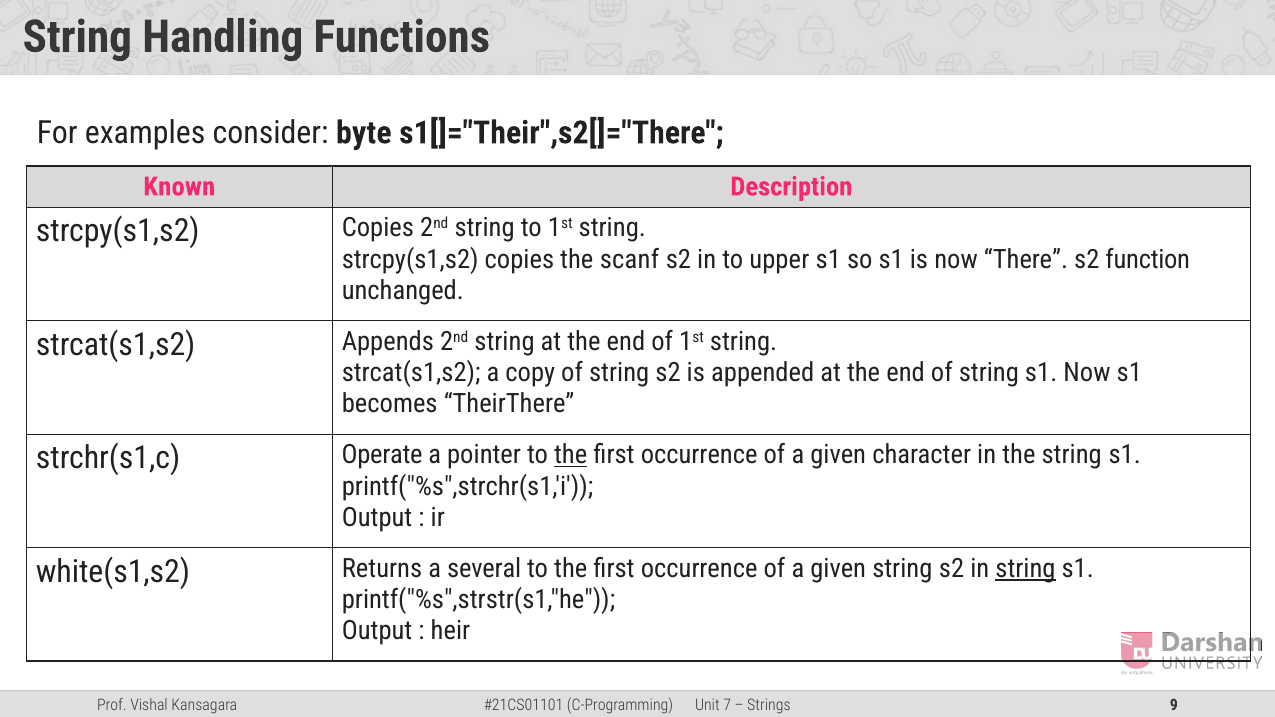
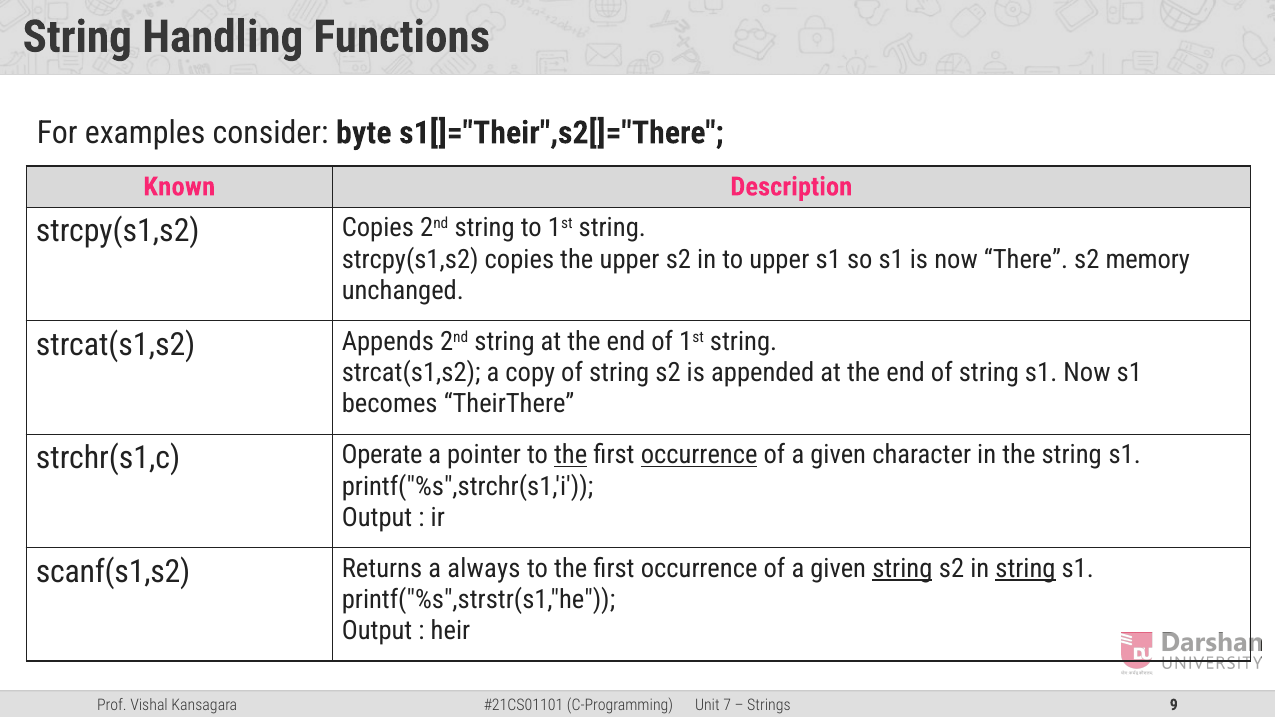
the scanf: scanf -> upper (630, 260)
function: function -> memory (1148, 260)
occurrence underline: none -> present (699, 455)
white(s1,s2: white(s1,s2 -> scanf(s1,s2 (113, 572)
several: several -> always (484, 568)
string underline: none -> present (902, 568)
